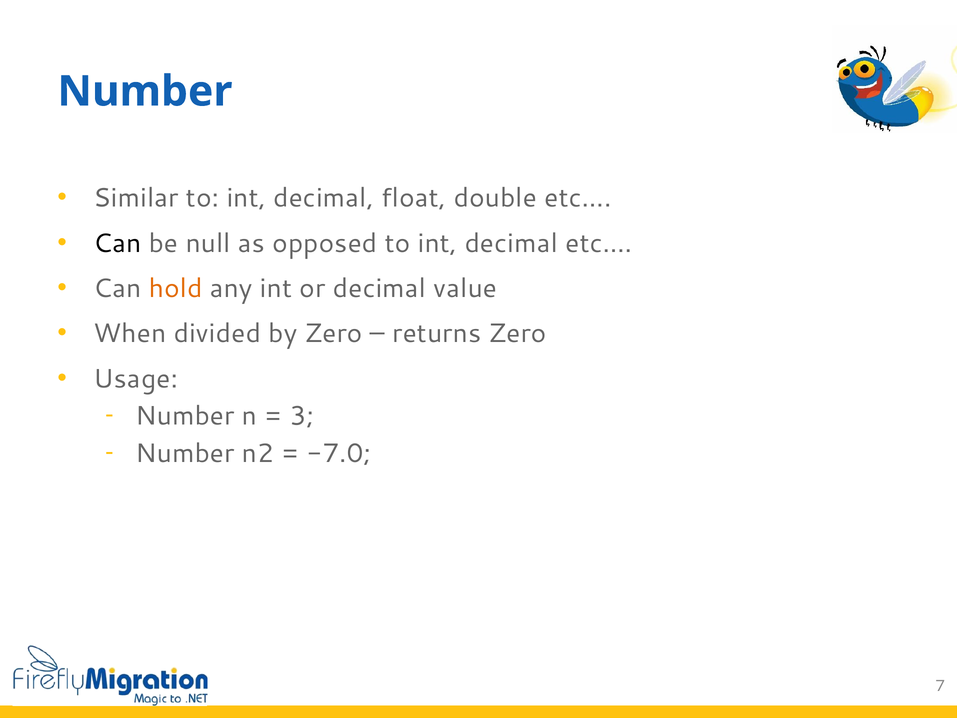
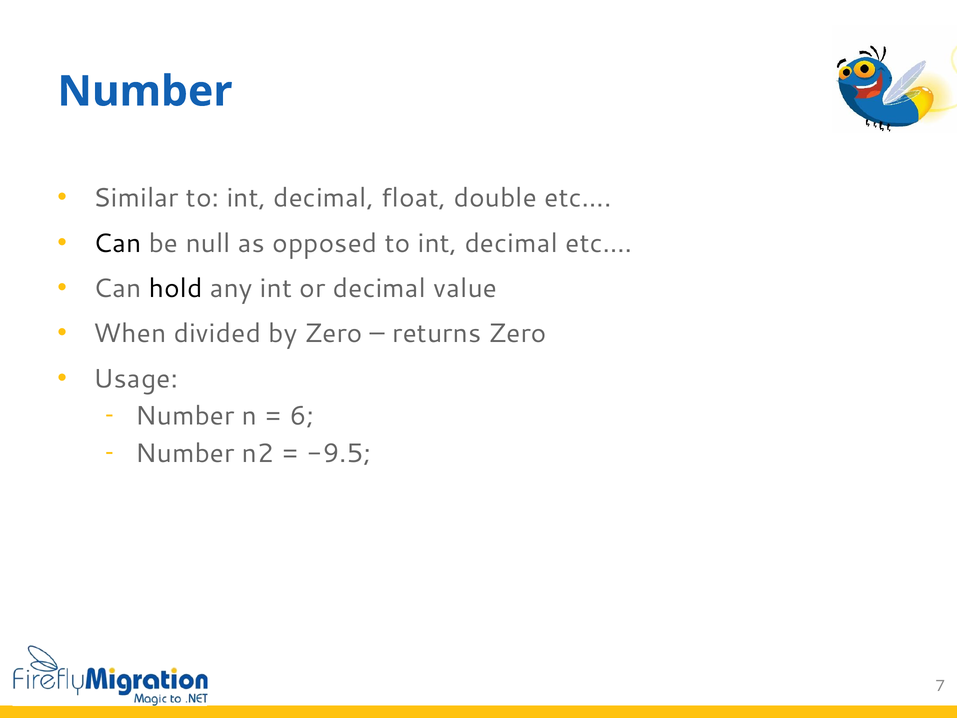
hold colour: orange -> black (176, 288)
3: 3 -> 6 (302, 416)
-7.0: -7.0 -> -9.5 (339, 453)
